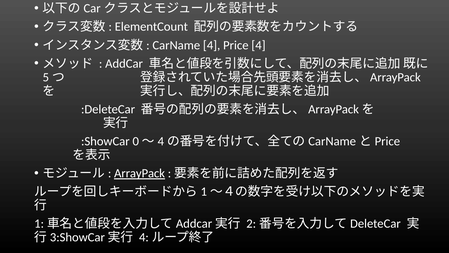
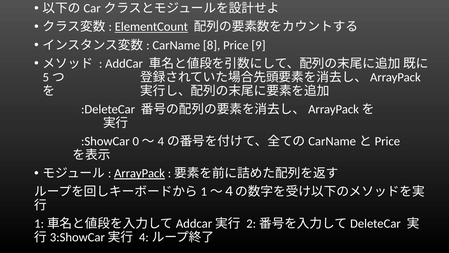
ElementCount underline: none -> present (151, 27)
CarName 4: 4 -> 8 (212, 45)
Price 4: 4 -> 9 (258, 45)
